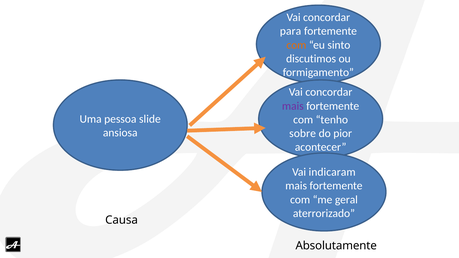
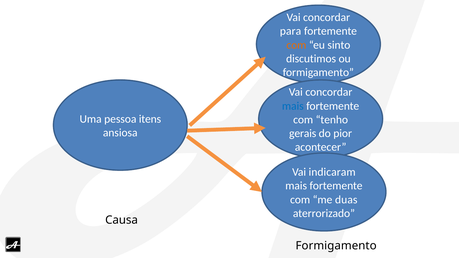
mais colour: purple -> blue (293, 106)
slide: slide -> itens (150, 119)
sobre: sobre -> gerais (303, 134)
geral: geral -> duas (346, 200)
Absolutamente: Absolutamente -> Formigamento (336, 246)
